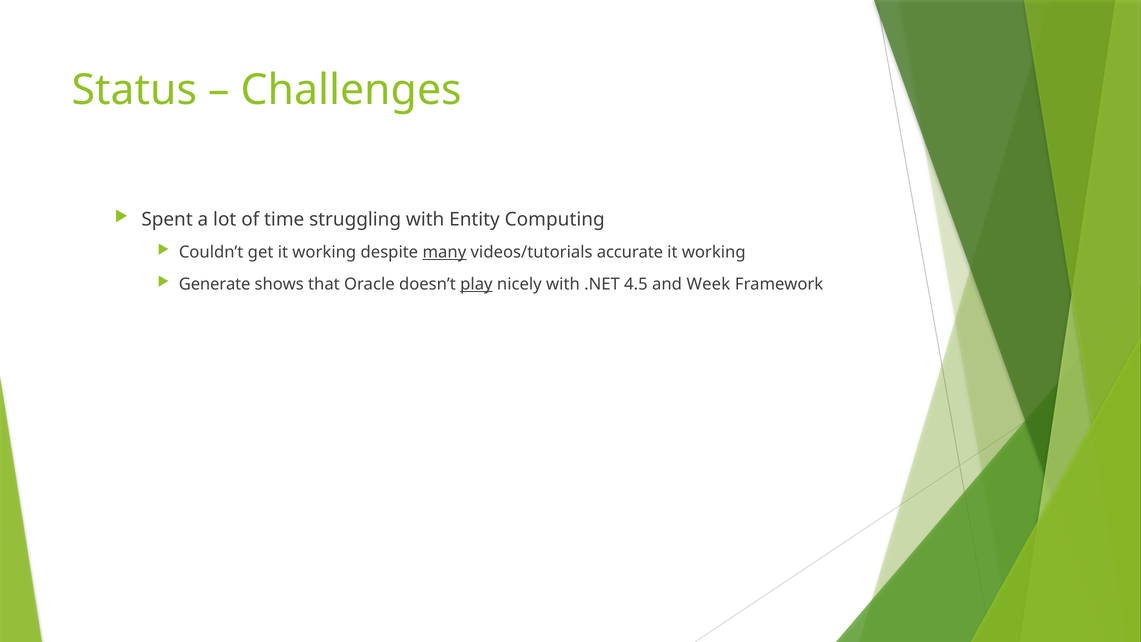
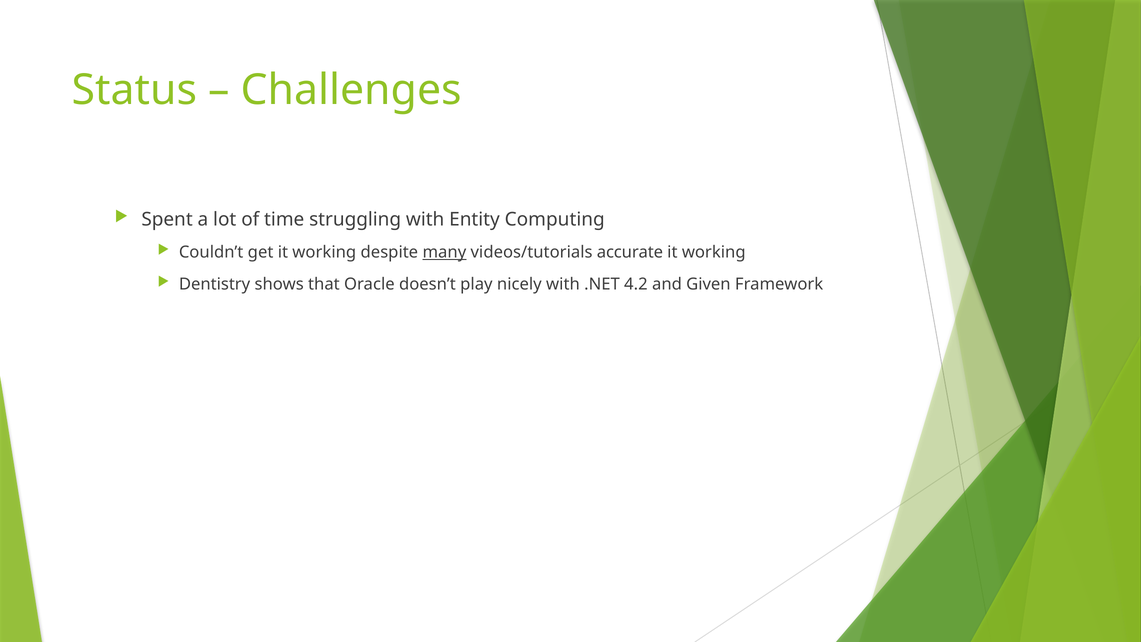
Generate: Generate -> Dentistry (215, 284)
play underline: present -> none (476, 284)
4.5: 4.5 -> 4.2 (636, 284)
Week: Week -> Given (708, 284)
